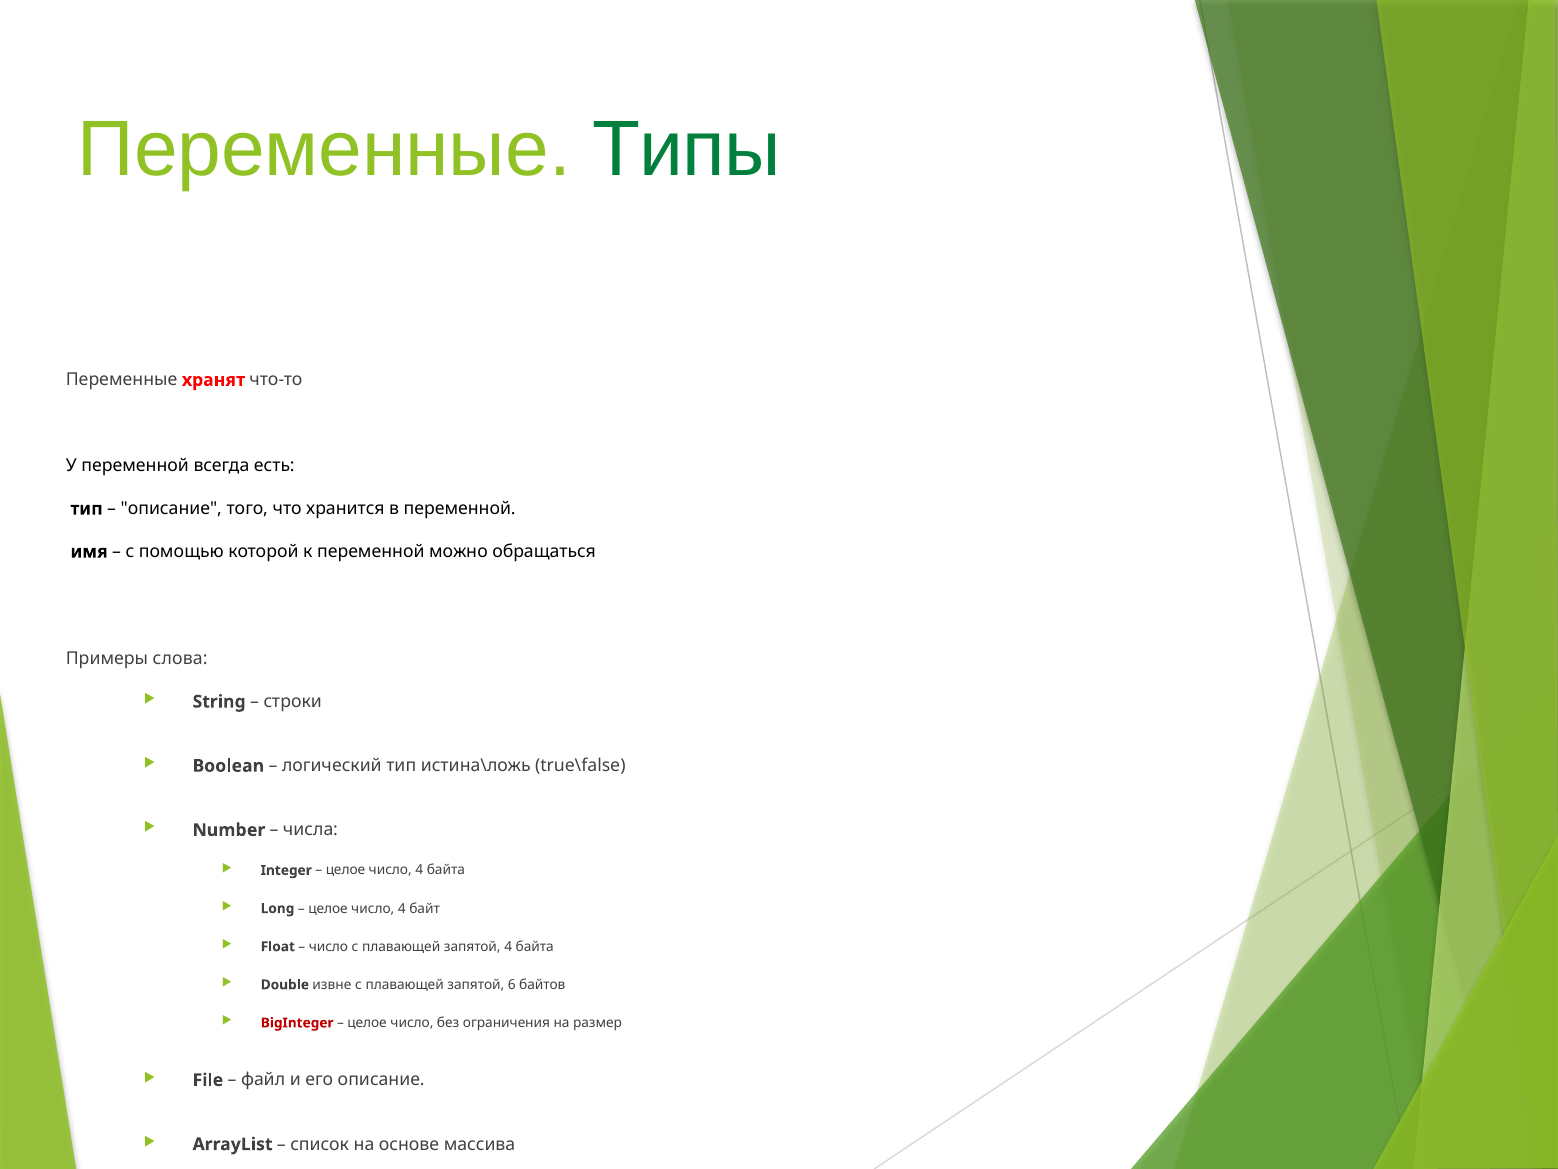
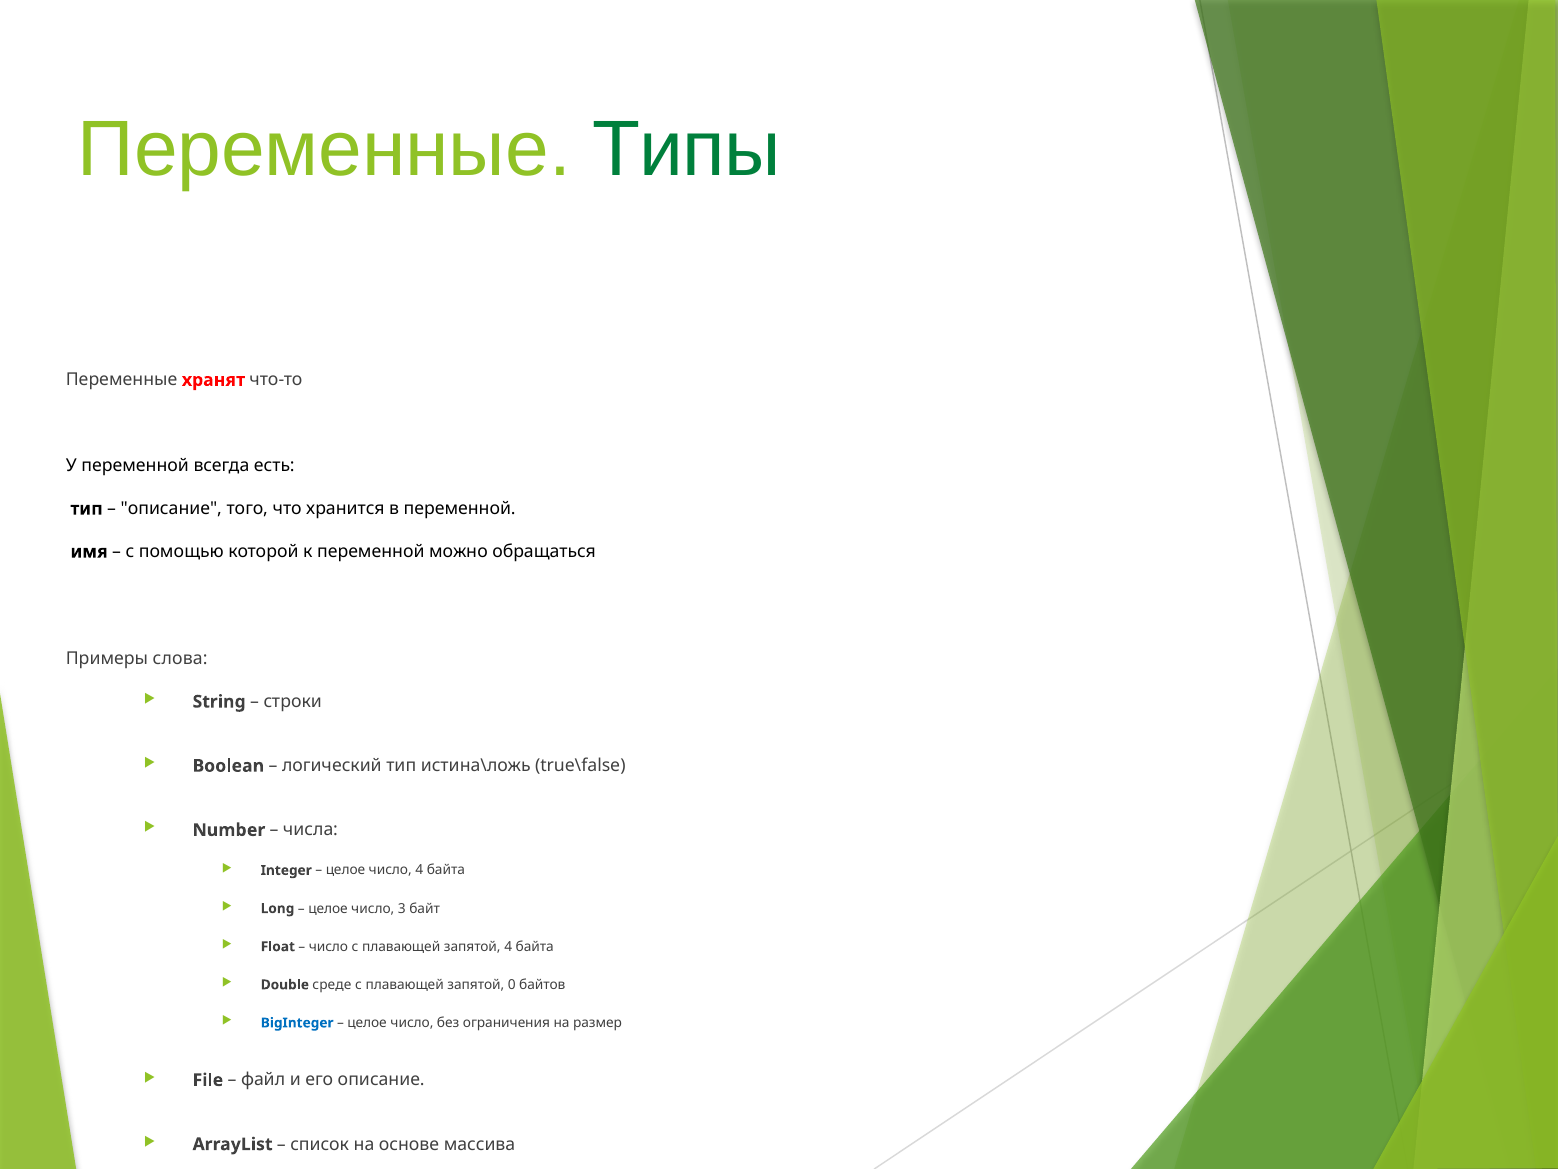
4: 4 -> 3 (402, 908)
извне: извне -> среде (332, 984)
6: 6 -> 0 (512, 984)
BigInteger colour: red -> blue (297, 1022)
